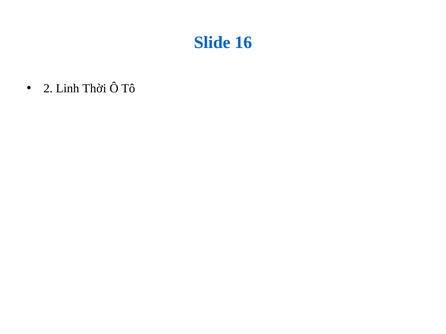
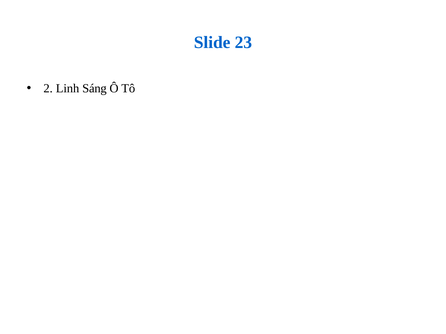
16: 16 -> 23 (243, 42)
Thời: Thời -> Sáng (94, 89)
